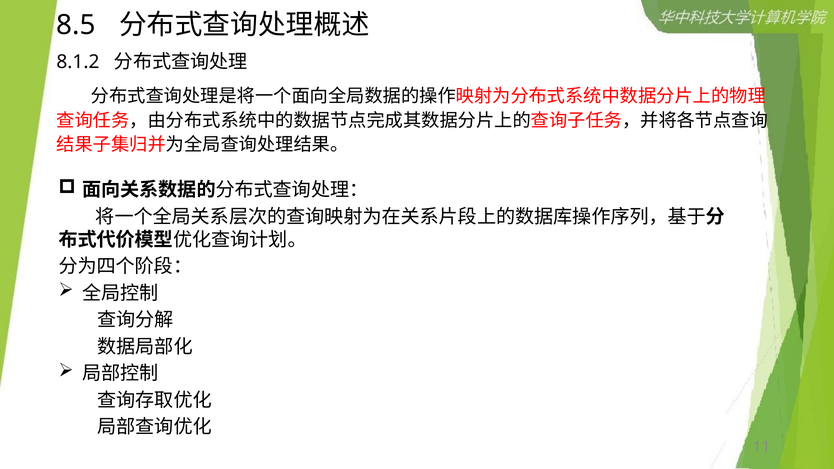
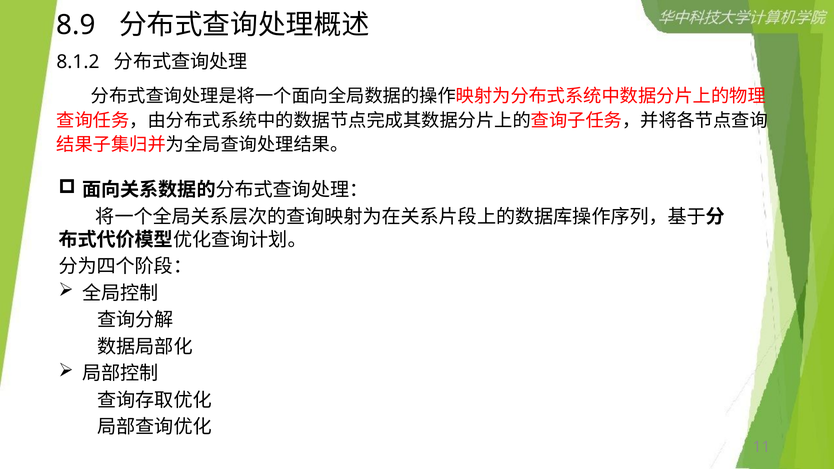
8.5: 8.5 -> 8.9 (76, 25)
